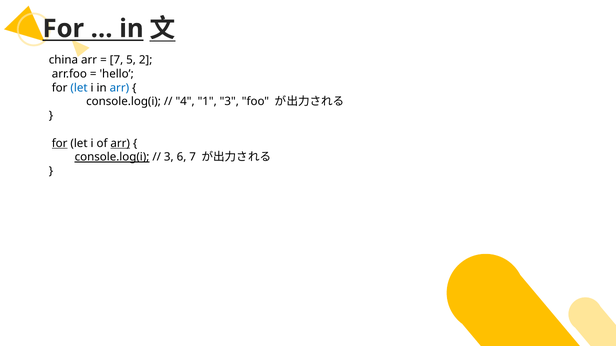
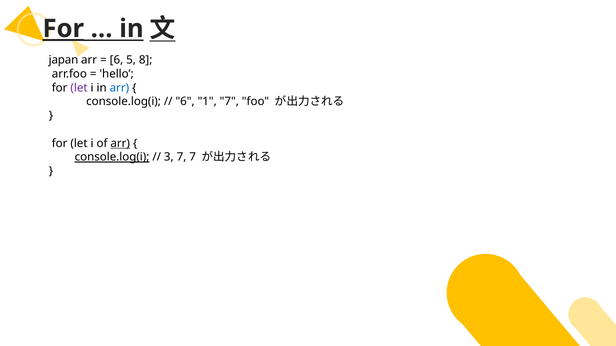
For underline: none -> present (63, 29)
china: china -> japan (64, 60)
7: 7 -> 6 (116, 60)
2: 2 -> 8 (146, 60)
let colour: blue -> purple (79, 88)
4: 4 -> 6 (185, 102)
1 3: 3 -> 7 (229, 102)
for underline: present -> none (60, 143)
3 6: 6 -> 7 (181, 157)
